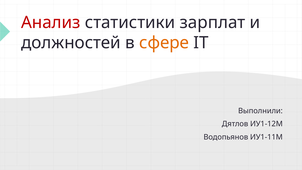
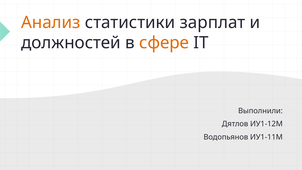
Анализ colour: red -> orange (51, 22)
